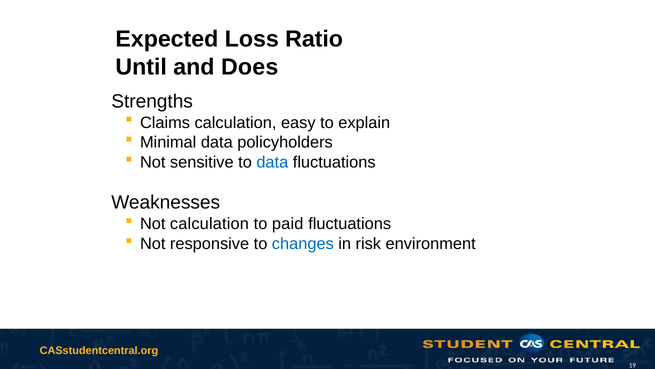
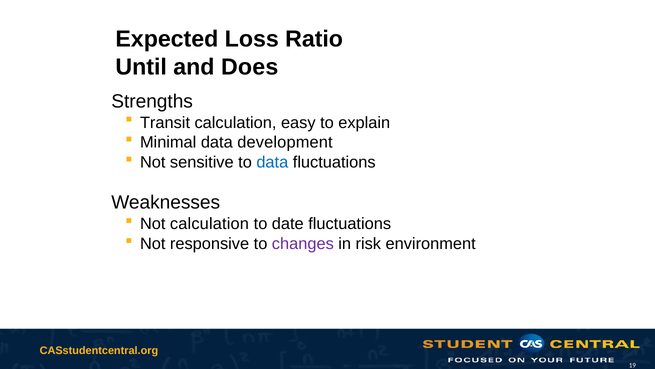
Claims: Claims -> Transit (165, 123)
policyholders: policyholders -> development (285, 142)
paid: paid -> date (288, 224)
changes colour: blue -> purple (303, 243)
